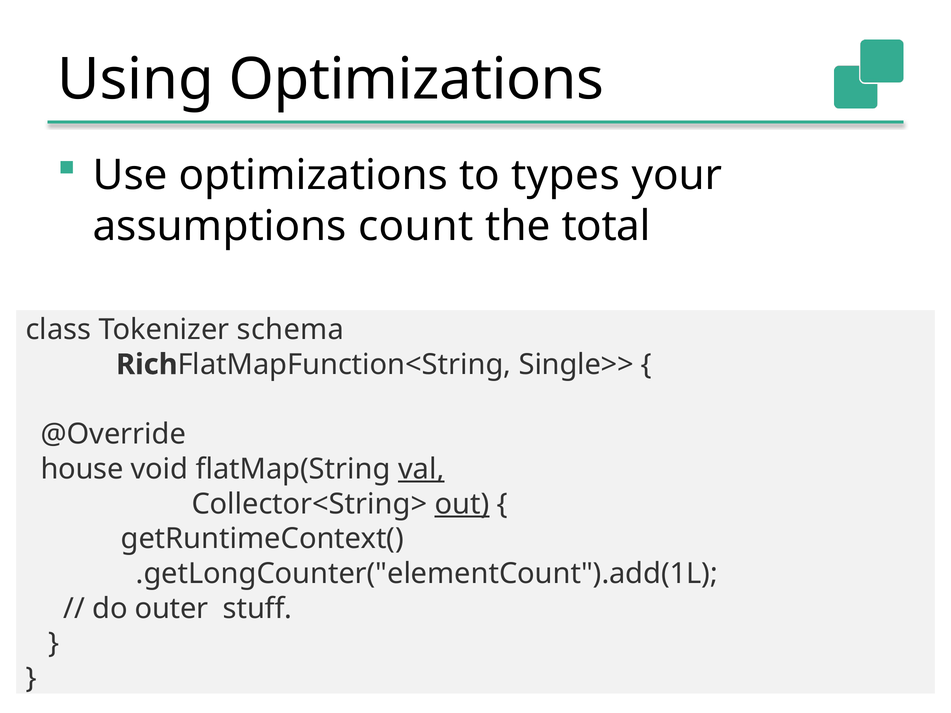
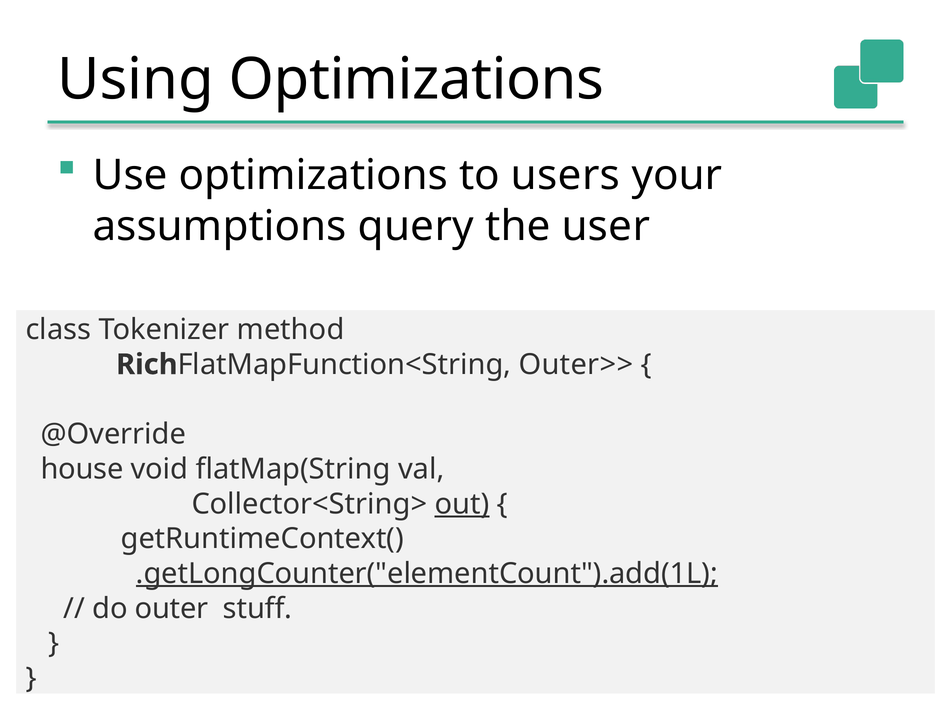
types: types -> users (565, 176)
count: count -> query (416, 226)
total: total -> user (606, 226)
schema: schema -> method (291, 330)
Single>>: Single>> -> Outer>> (576, 365)
val underline: present -> none (421, 469)
.getLongCounter("elementCount").add(1L underline: none -> present (427, 574)
